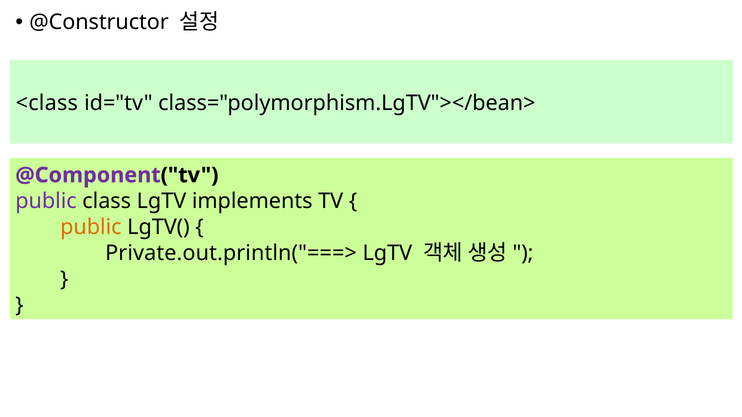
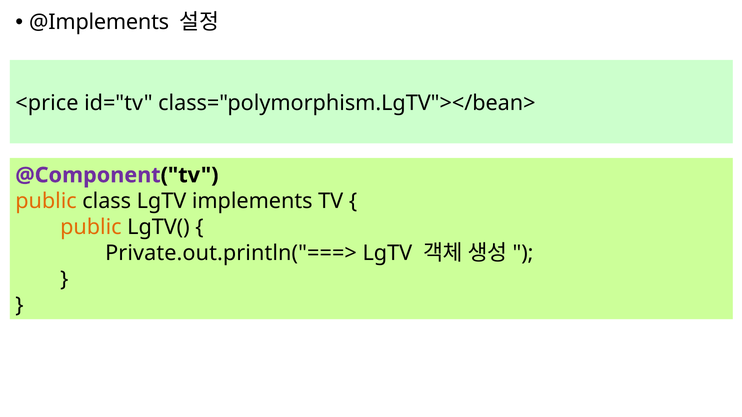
@Constructor: @Constructor -> @Implements (99, 22)
<class: <class -> <price (47, 103)
public colour: purple -> orange (46, 201)
